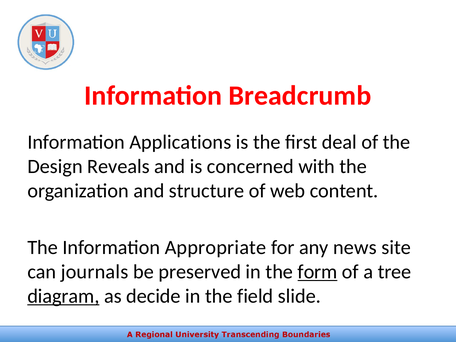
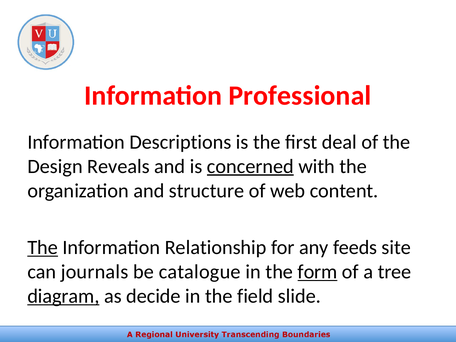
Breadcrumb: Breadcrumb -> Professional (300, 96)
Applications: Applications -> Descriptions (180, 142)
concerned underline: none -> present (250, 166)
The underline: none -> present (43, 247)
Appropriate: Appropriate -> Relationship (216, 247)
news: news -> feeds (355, 247)
preserved: preserved -> catalogue (200, 272)
